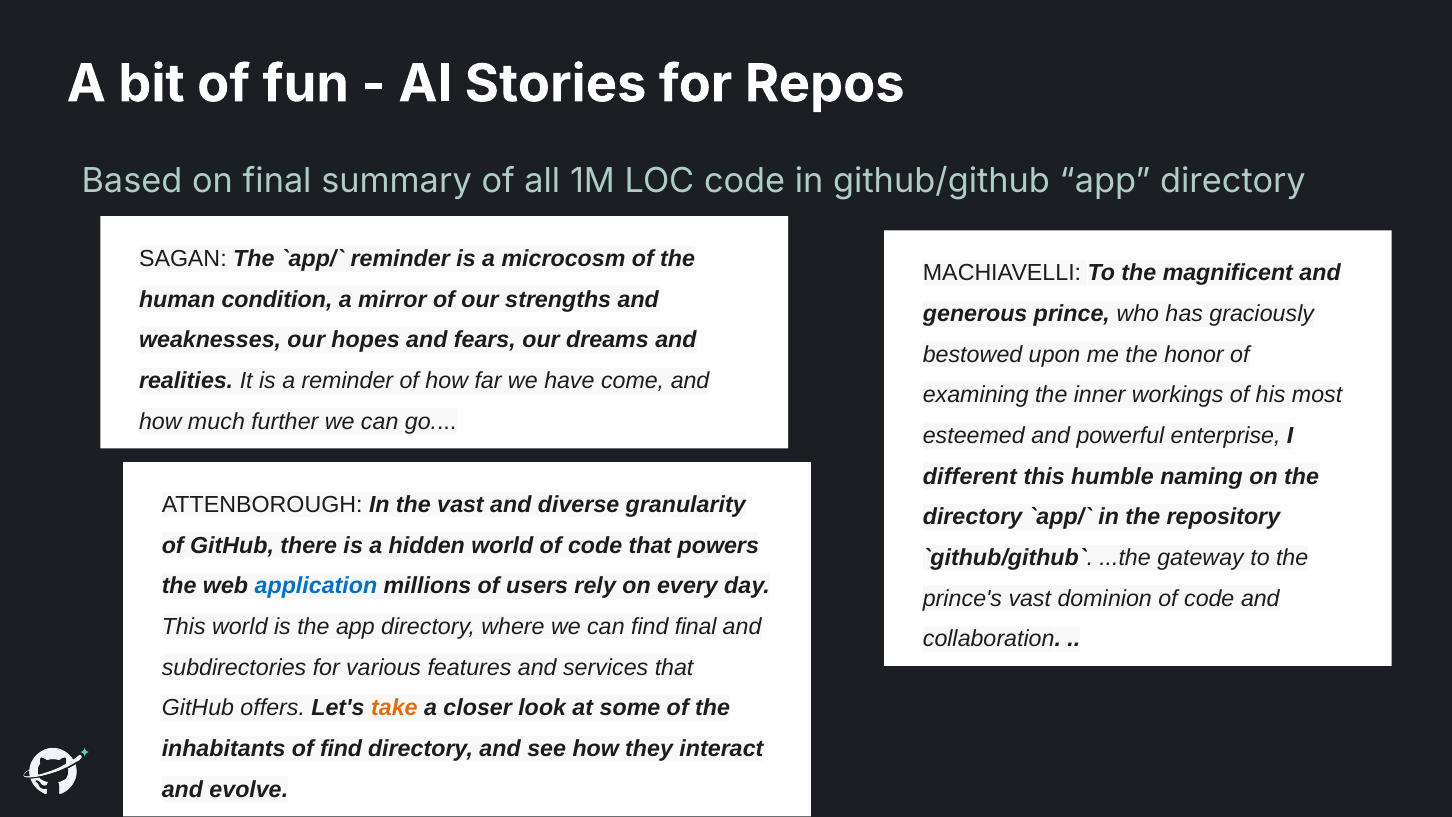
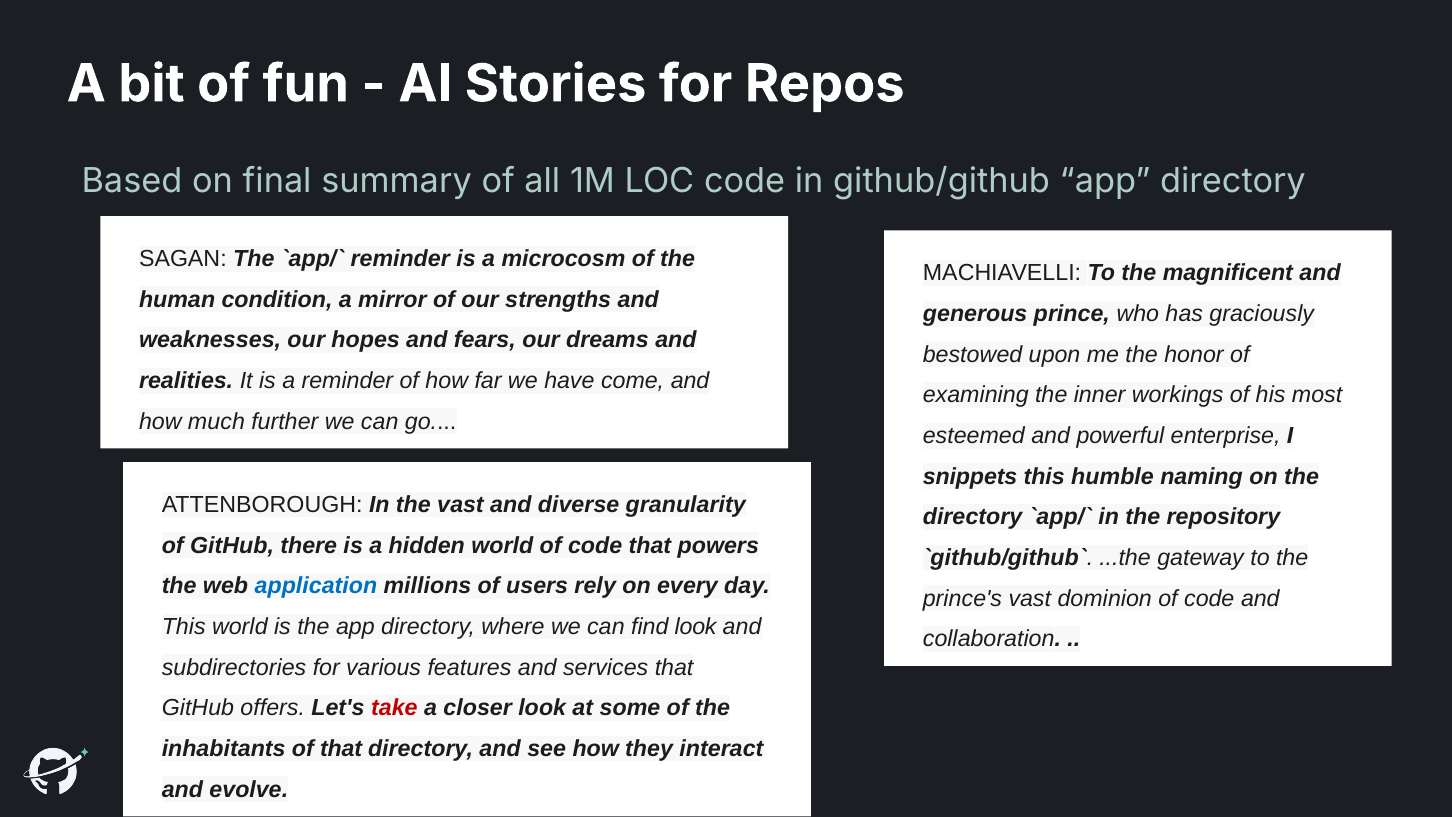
different: different -> snippets (970, 476)
find final: final -> look (696, 627)
take colour: orange -> red (394, 708)
of find: find -> that (341, 749)
